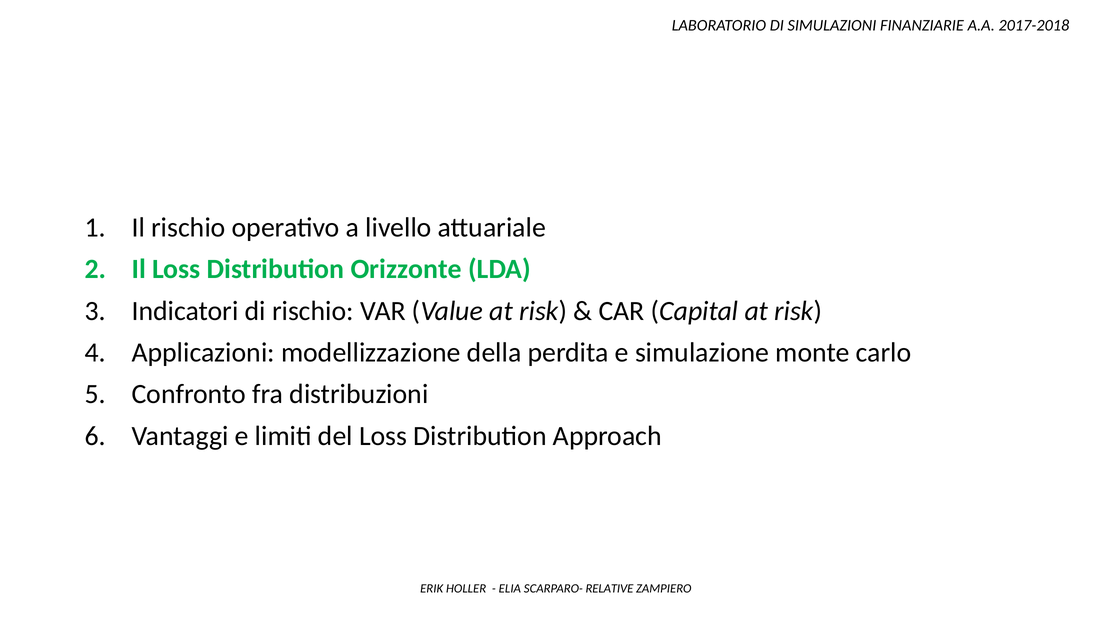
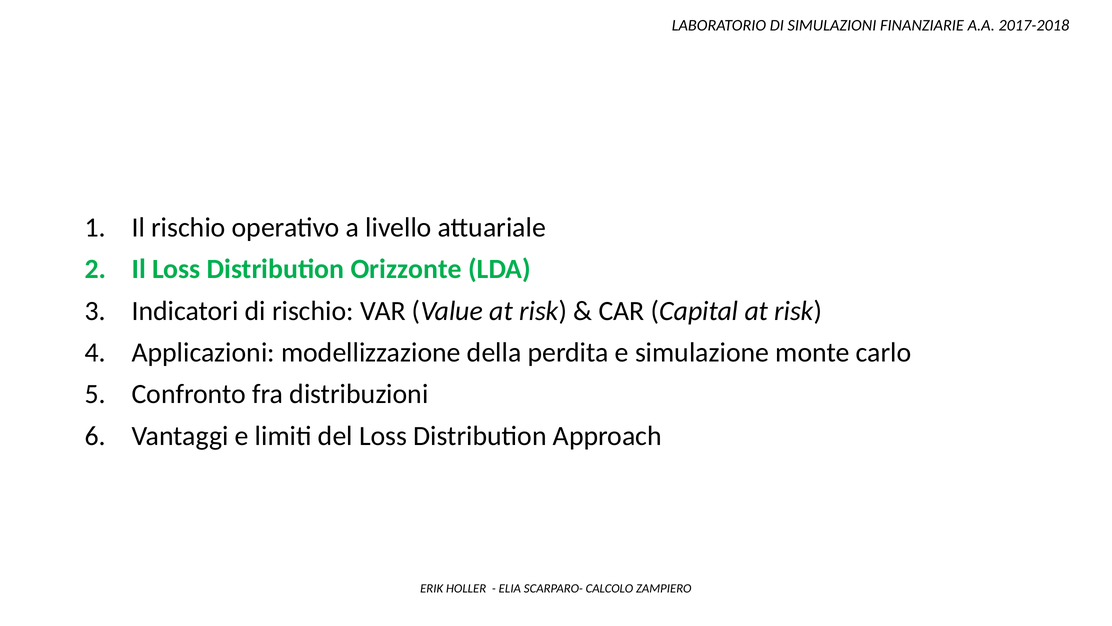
RELATIVE: RELATIVE -> CALCOLO (609, 588)
